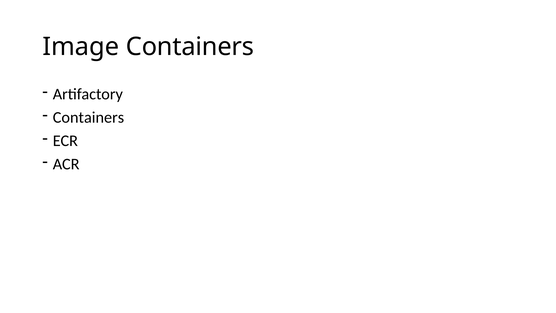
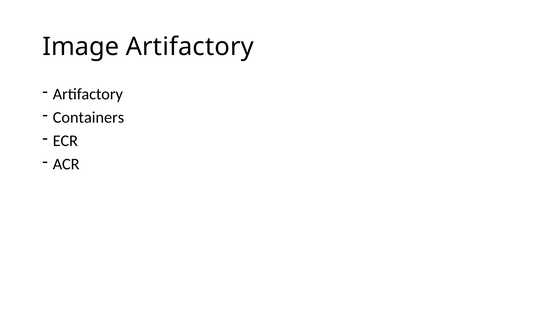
Image Containers: Containers -> Artifactory (190, 47)
